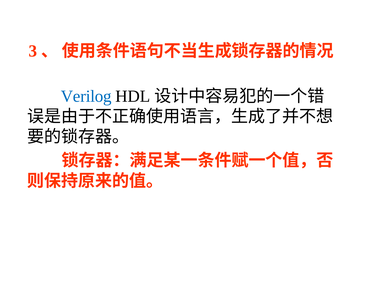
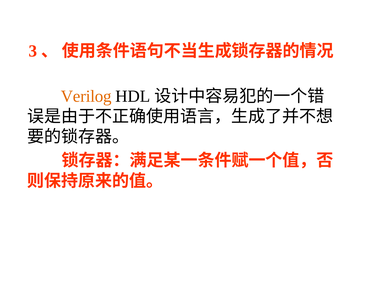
Verilog colour: blue -> orange (86, 96)
